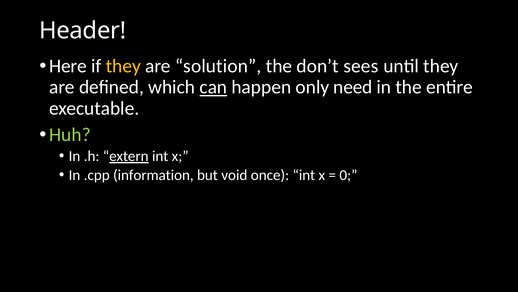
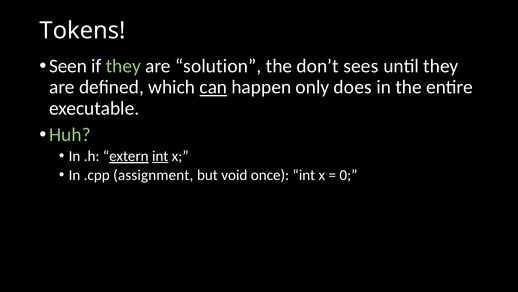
Header: Header -> Tokens (82, 31)
Here: Here -> Seen (68, 66)
they colour: yellow -> light green (123, 66)
need: need -> does (353, 87)
int underline: none -> present (160, 156)
information: information -> assignment (153, 175)
